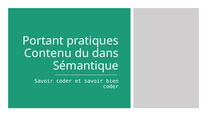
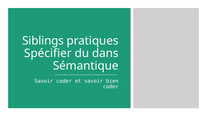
Portant: Portant -> Siblings (43, 41)
Contenu: Contenu -> Spécifier (48, 53)
